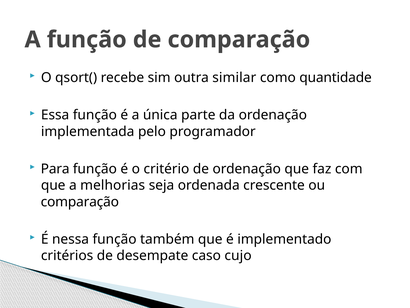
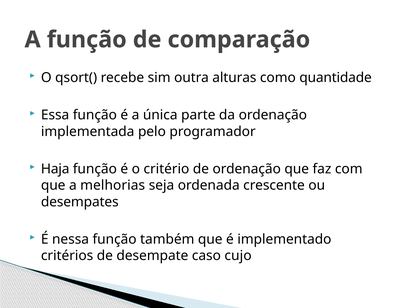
similar: similar -> alturas (234, 78)
Para: Para -> Haja (55, 169)
comparação: comparação -> desempates (80, 202)
